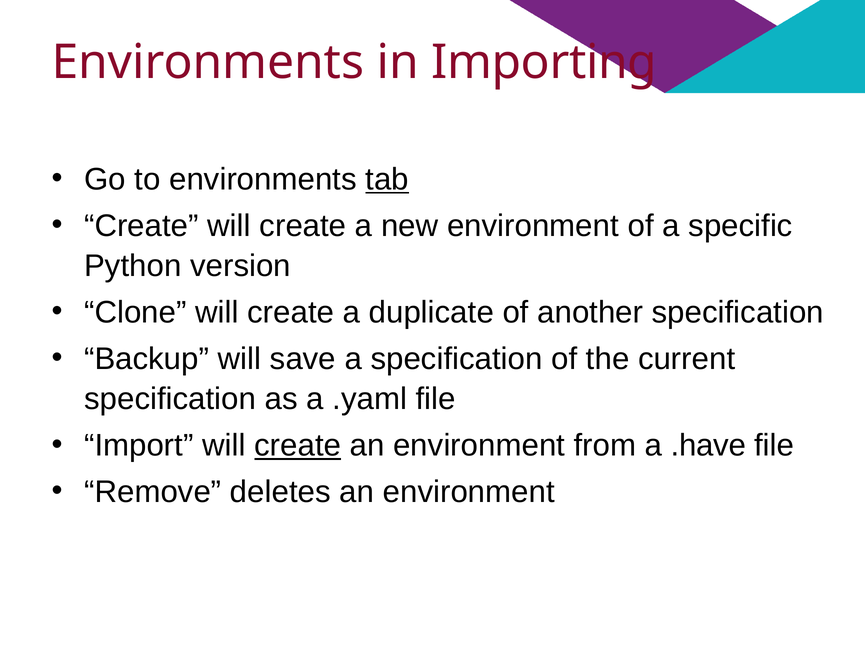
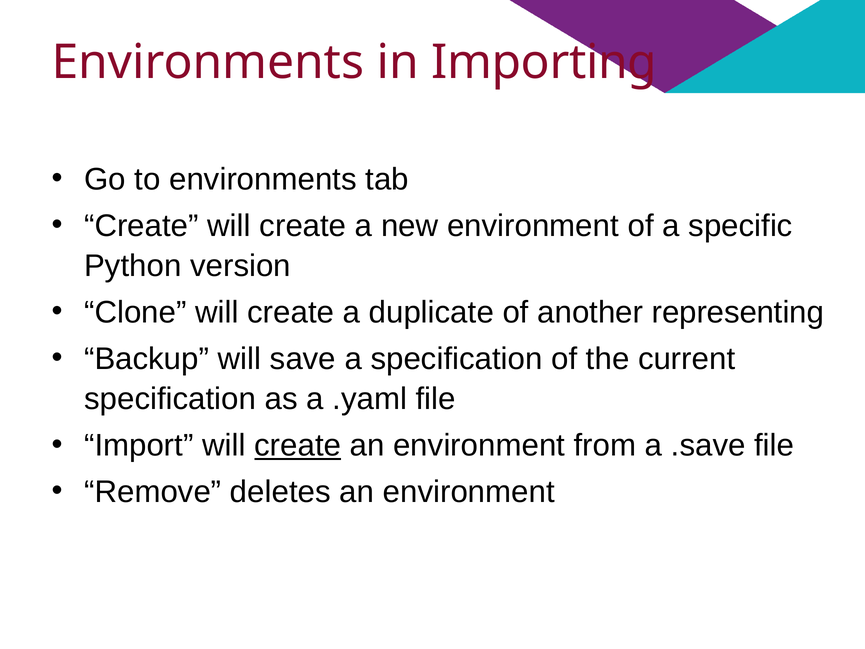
tab underline: present -> none (387, 179)
another specification: specification -> representing (738, 312)
.have: .have -> .save (708, 445)
